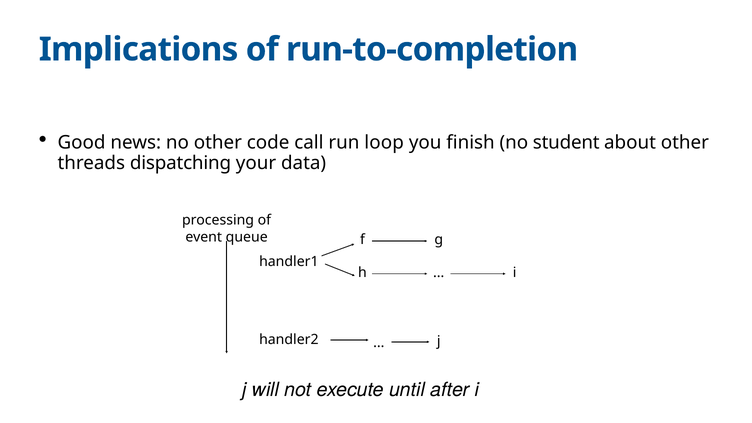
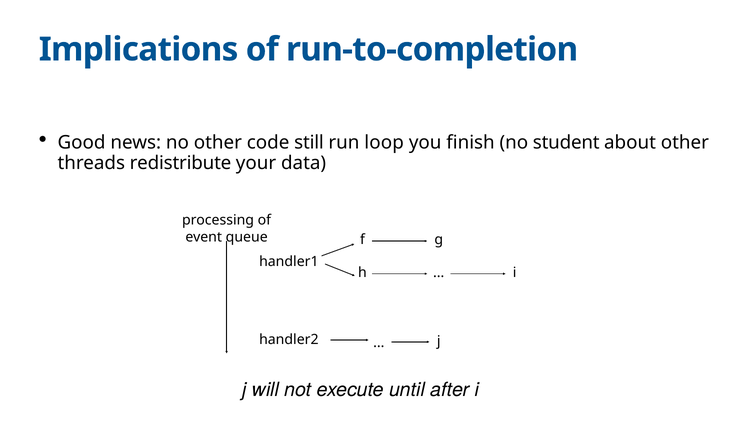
call: call -> still (309, 143)
dispatching: dispatching -> redistribute (181, 163)
